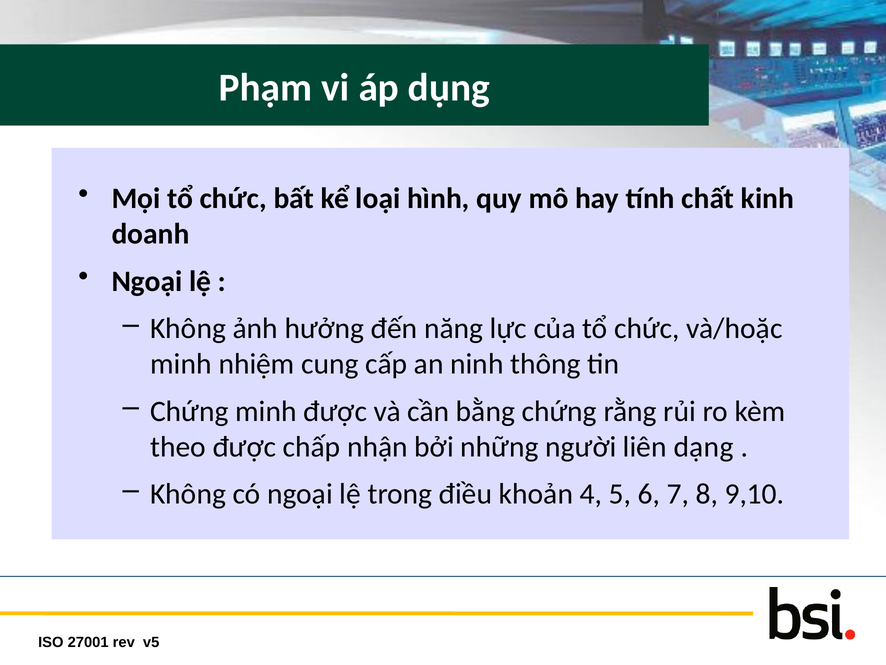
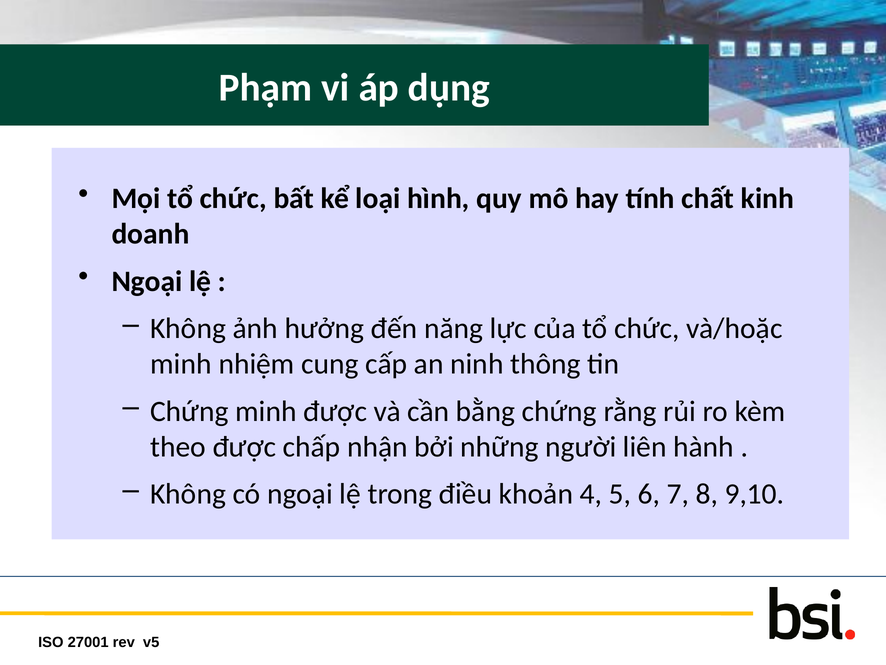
dạng: dạng -> hành (704, 447)
